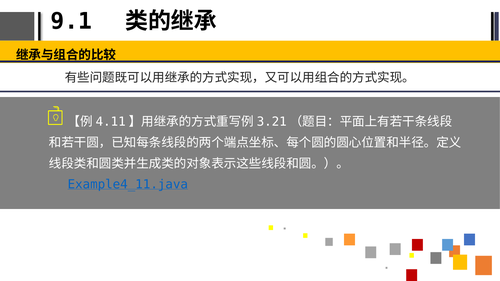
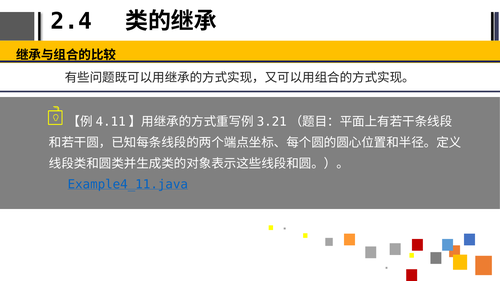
9.1: 9.1 -> 2.4 (71, 21)
